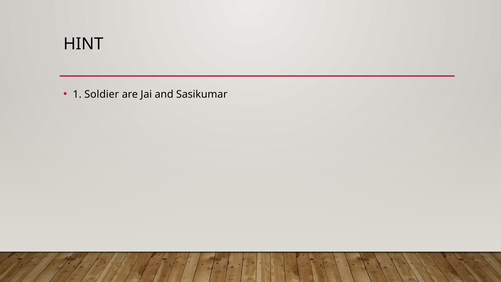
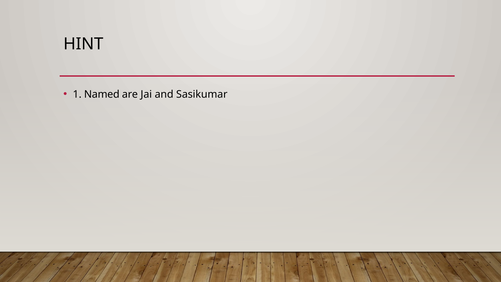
Soldier: Soldier -> Named (102, 94)
